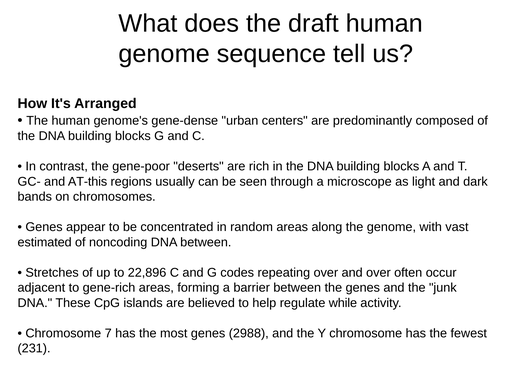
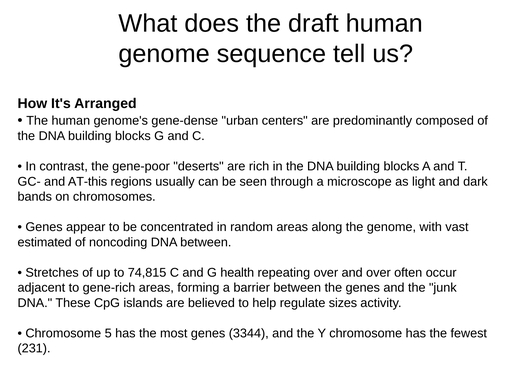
22,896: 22,896 -> 74,815 (147, 272)
codes: codes -> health (237, 272)
while: while -> sizes (343, 303)
7: 7 -> 5 (108, 333)
2988: 2988 -> 3344 (249, 333)
